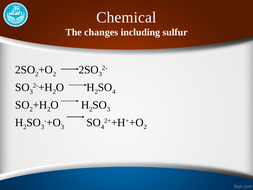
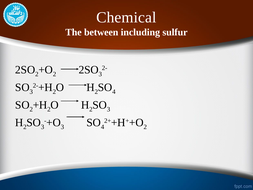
changes: changes -> between (101, 32)
